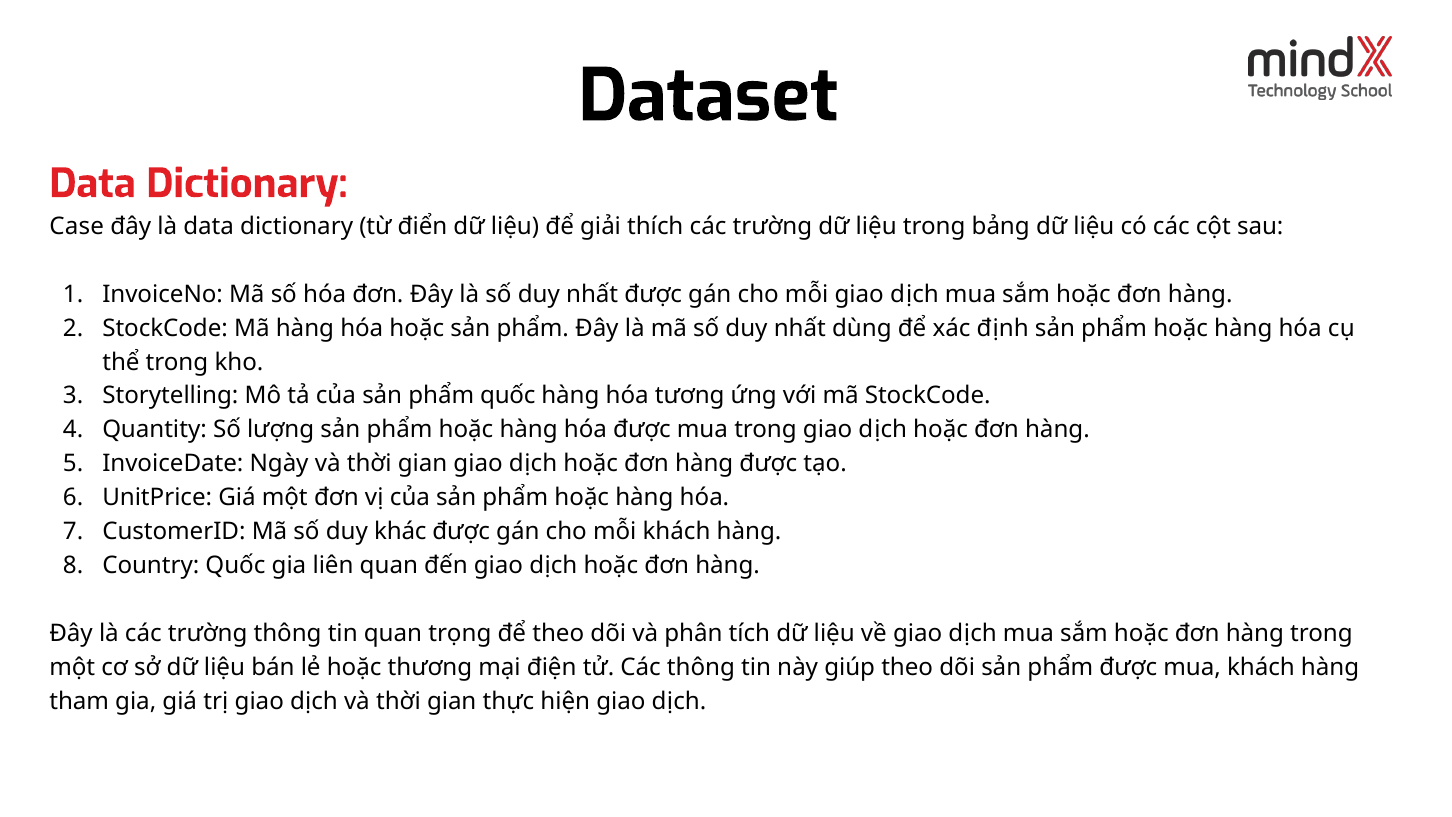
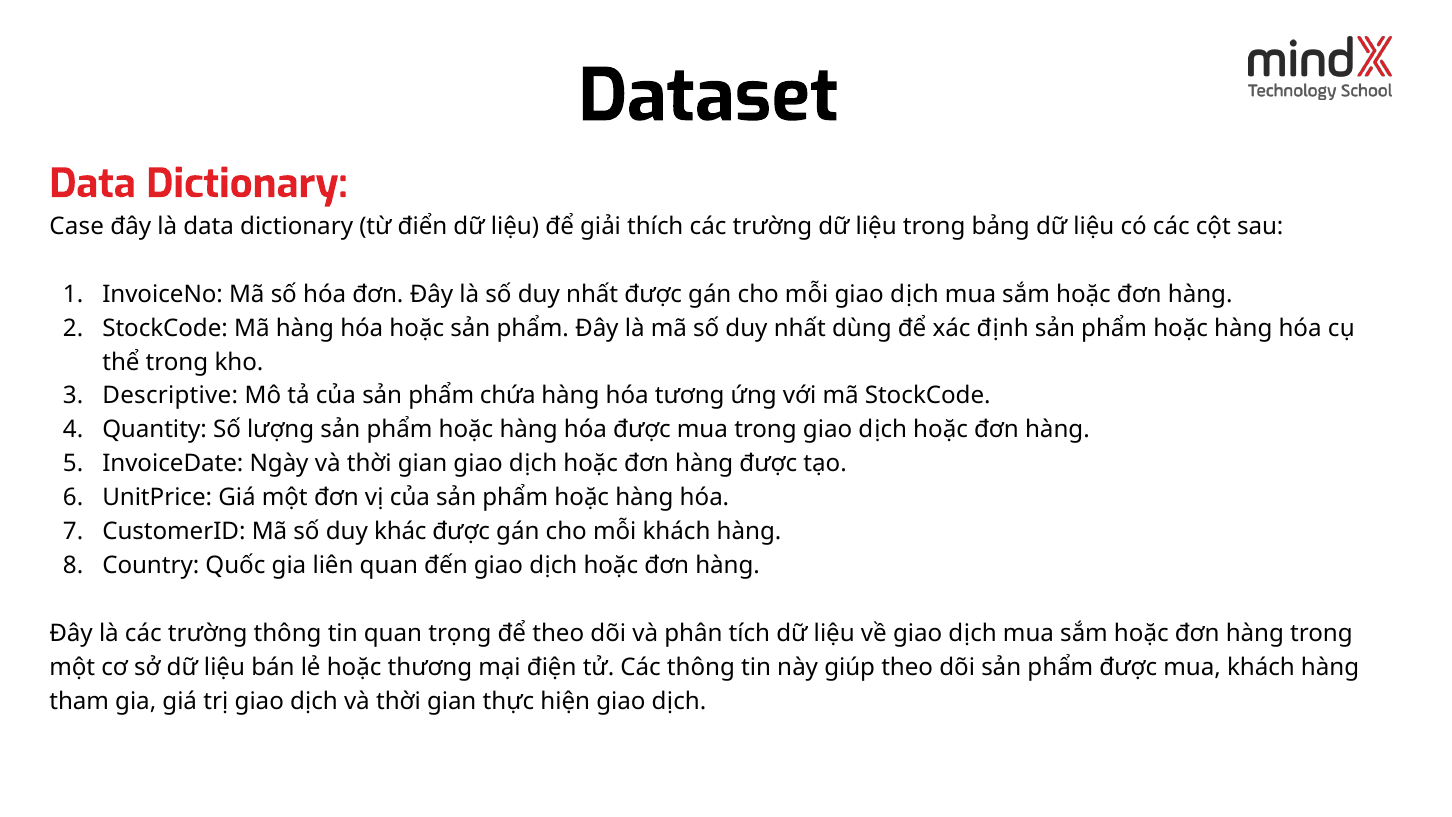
Storytelling: Storytelling -> Descriptive (170, 396)
phẩm quốc: quốc -> chứa (508, 396)
